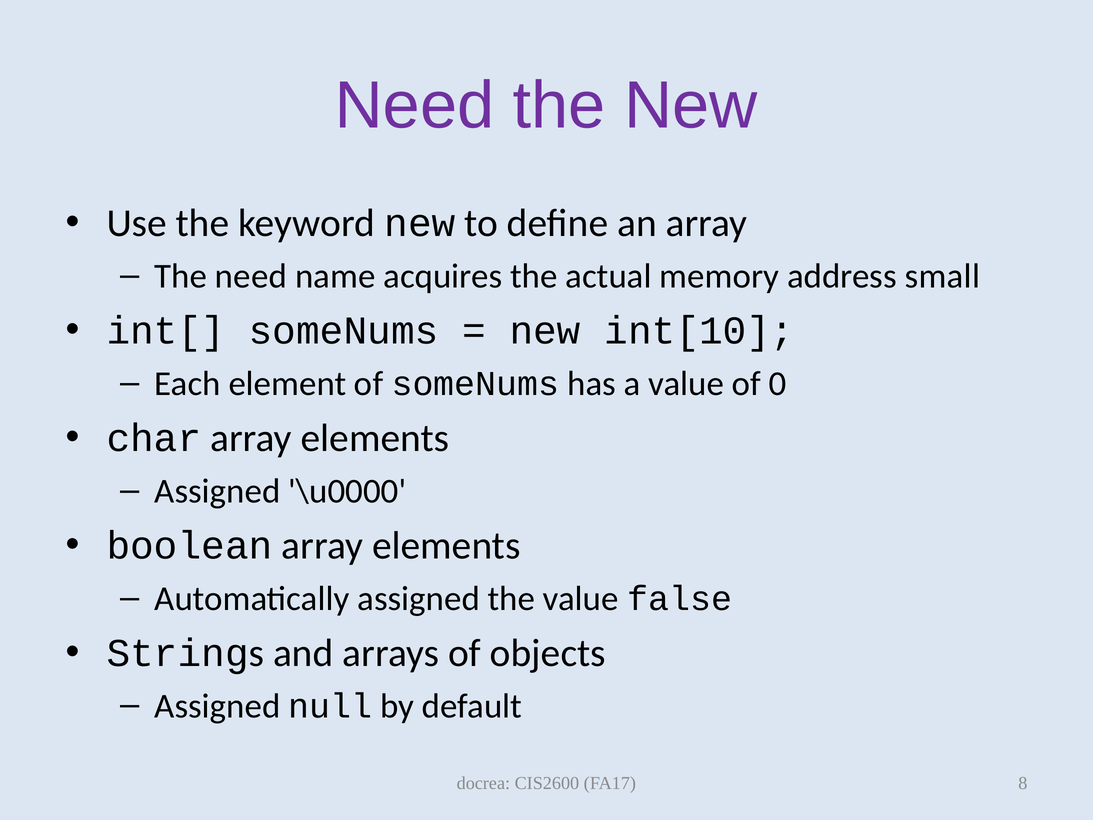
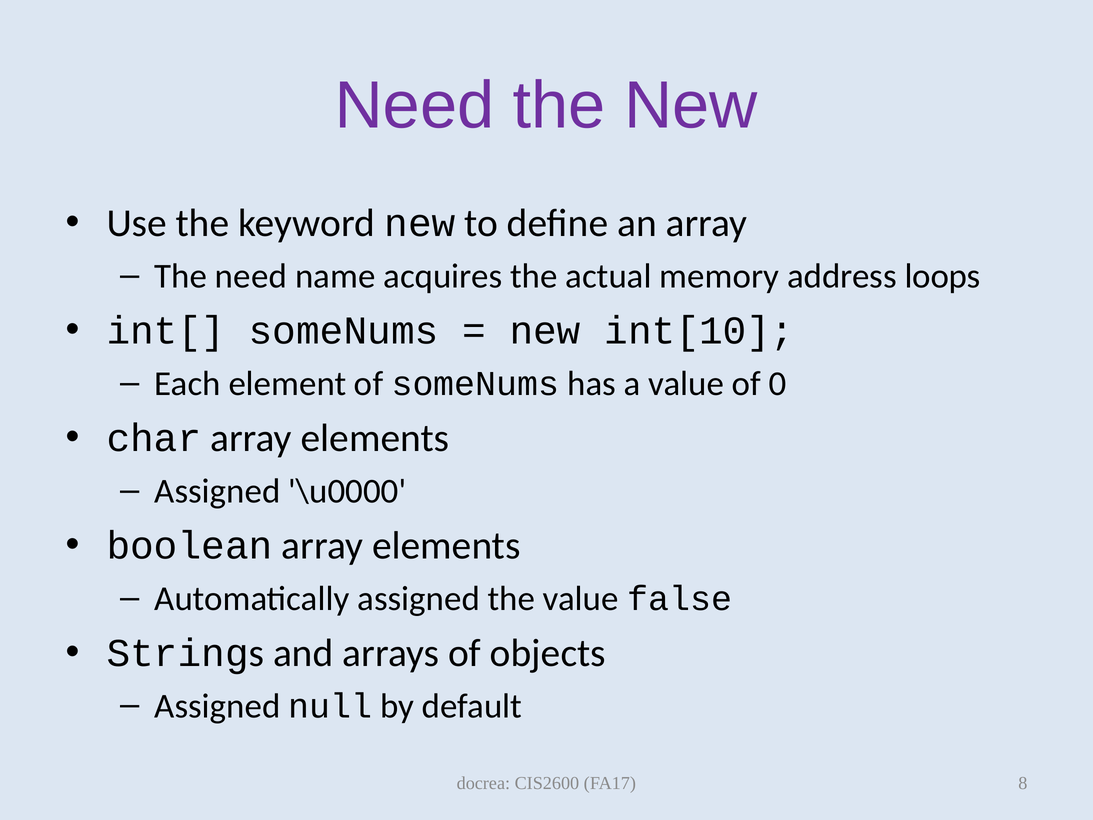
small: small -> loops (943, 276)
